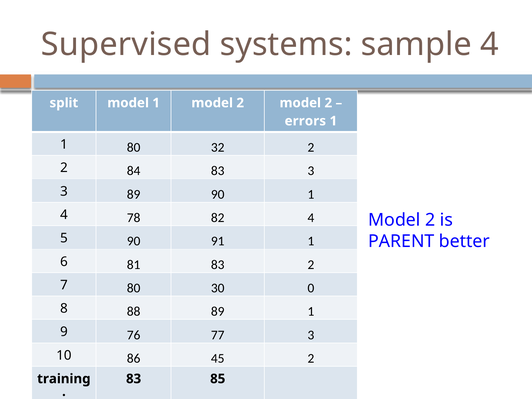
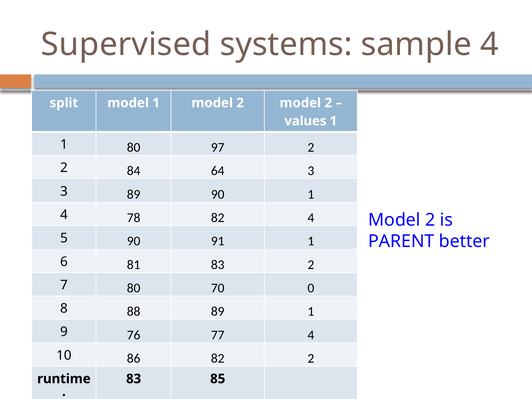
errors: errors -> values (305, 121)
32: 32 -> 97 (218, 147)
84 83: 83 -> 64 (218, 171)
30: 30 -> 70 (218, 288)
77 3: 3 -> 4 (311, 335)
86 45: 45 -> 82 (218, 358)
training: training -> runtime (64, 379)
